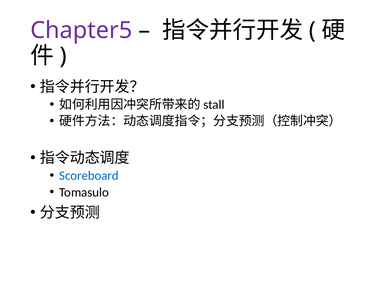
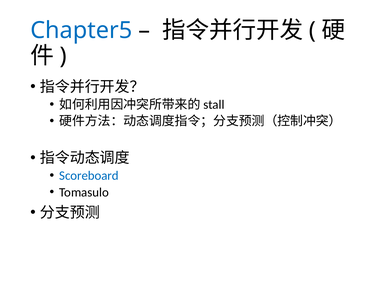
Chapter5 colour: purple -> blue (81, 30)
